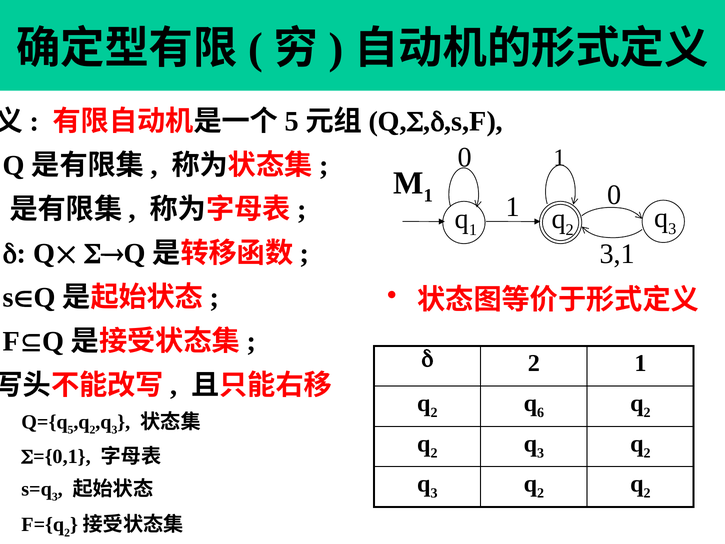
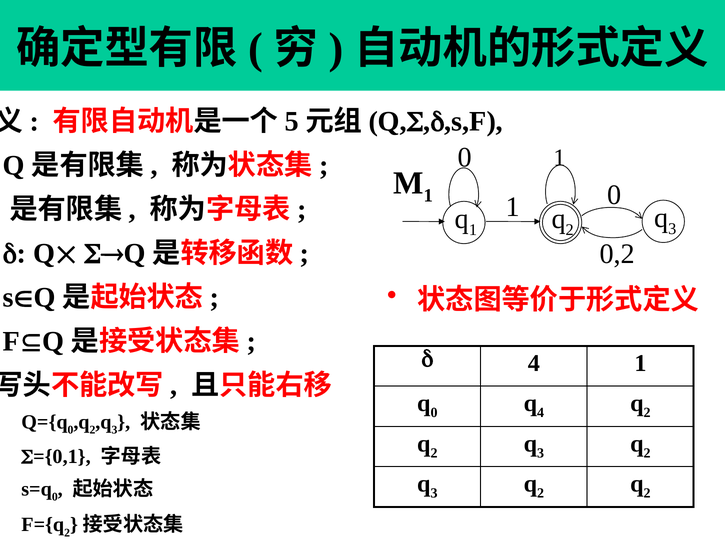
3,1: 3,1 -> 0,2 (617, 254)
2: 2 -> 4 (534, 363)
2: 2 -> 0 (434, 412)
6: 6 -> 4 (541, 412)
5: 5 -> 0 (71, 430)
3: 3 -> 0 (55, 497)
